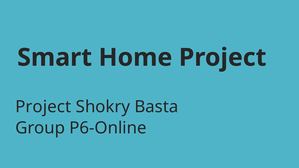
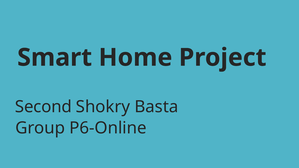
Project: Project -> Second (43, 107)
